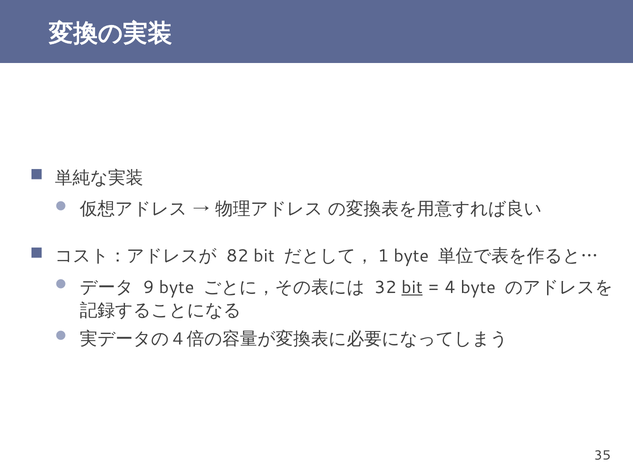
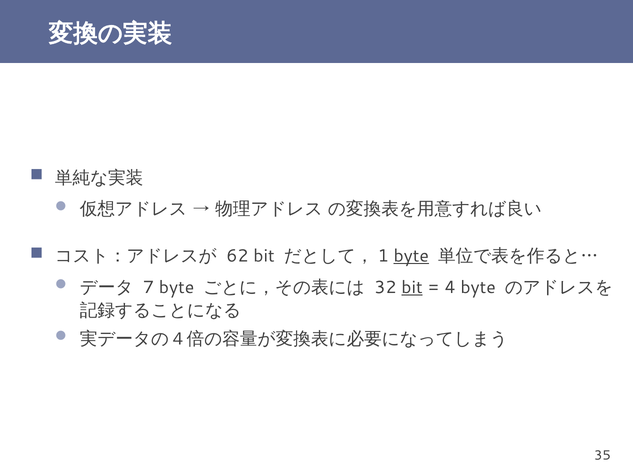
82: 82 -> 62 (237, 256)
byte underline: none -> present (411, 256)
9: 9 -> 7 (149, 287)
